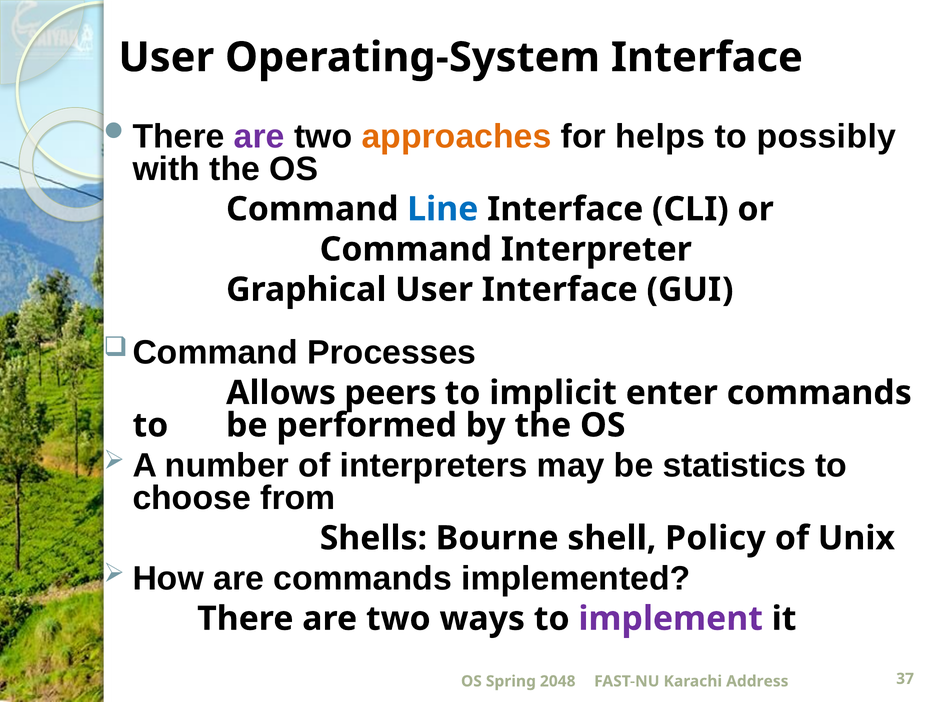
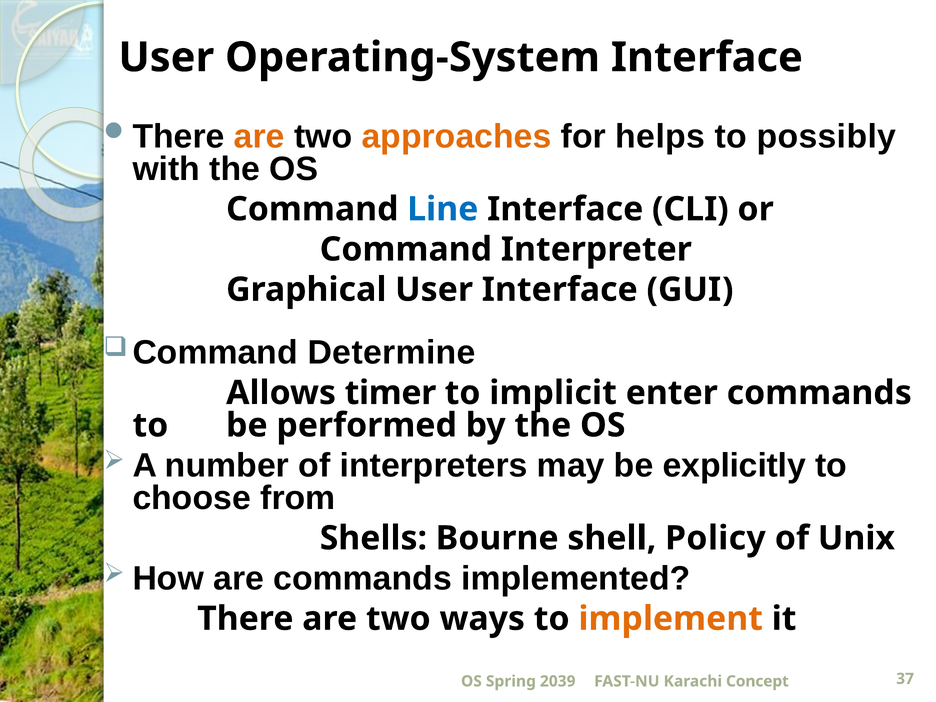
are colour: purple -> orange (259, 136)
Processes: Processes -> Determine (392, 353)
peers: peers -> timer (390, 393)
statistics: statistics -> explicitly (734, 466)
implement colour: purple -> orange (671, 619)
2048: 2048 -> 2039 (558, 681)
Address: Address -> Concept (757, 681)
